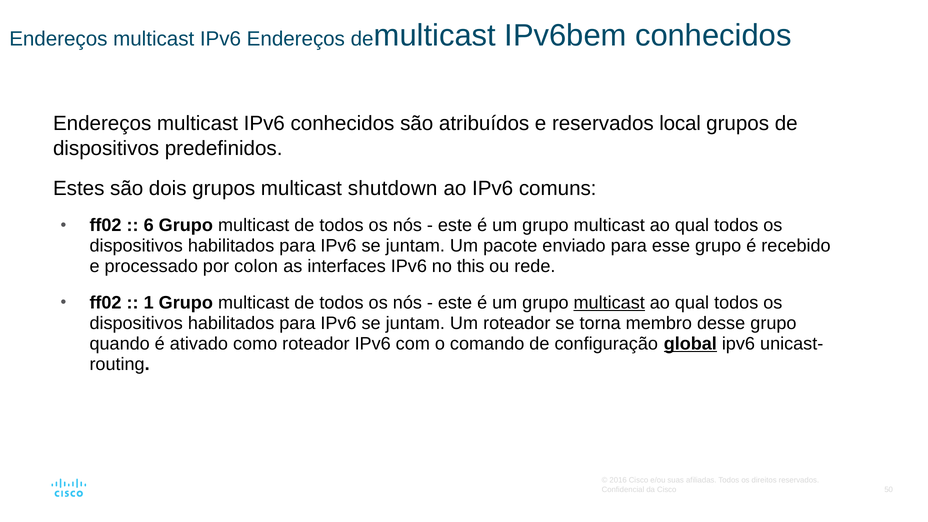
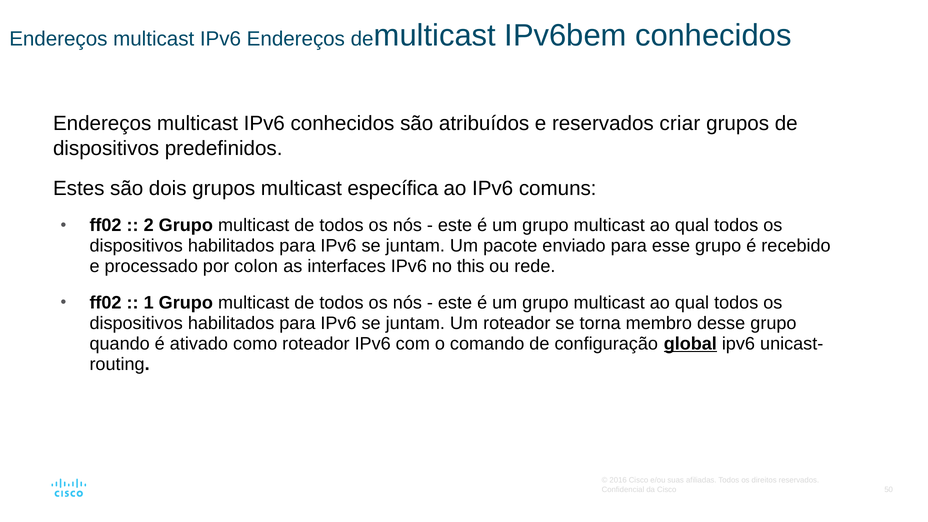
local: local -> criar (680, 123)
shutdown: shutdown -> específica (393, 188)
6: 6 -> 2 (149, 225)
multicast underline: present -> none (609, 303)
